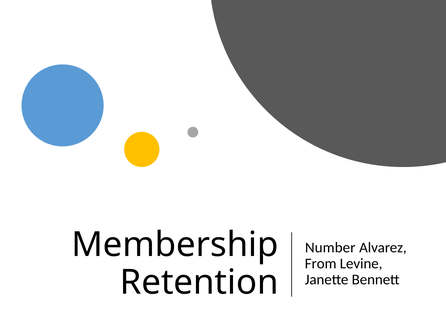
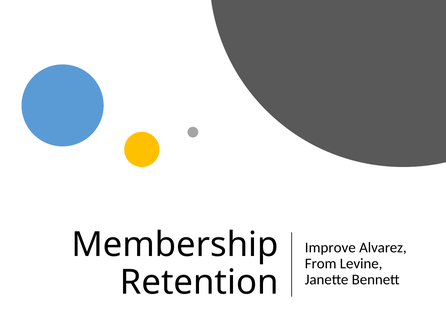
Number: Number -> Improve (330, 248)
